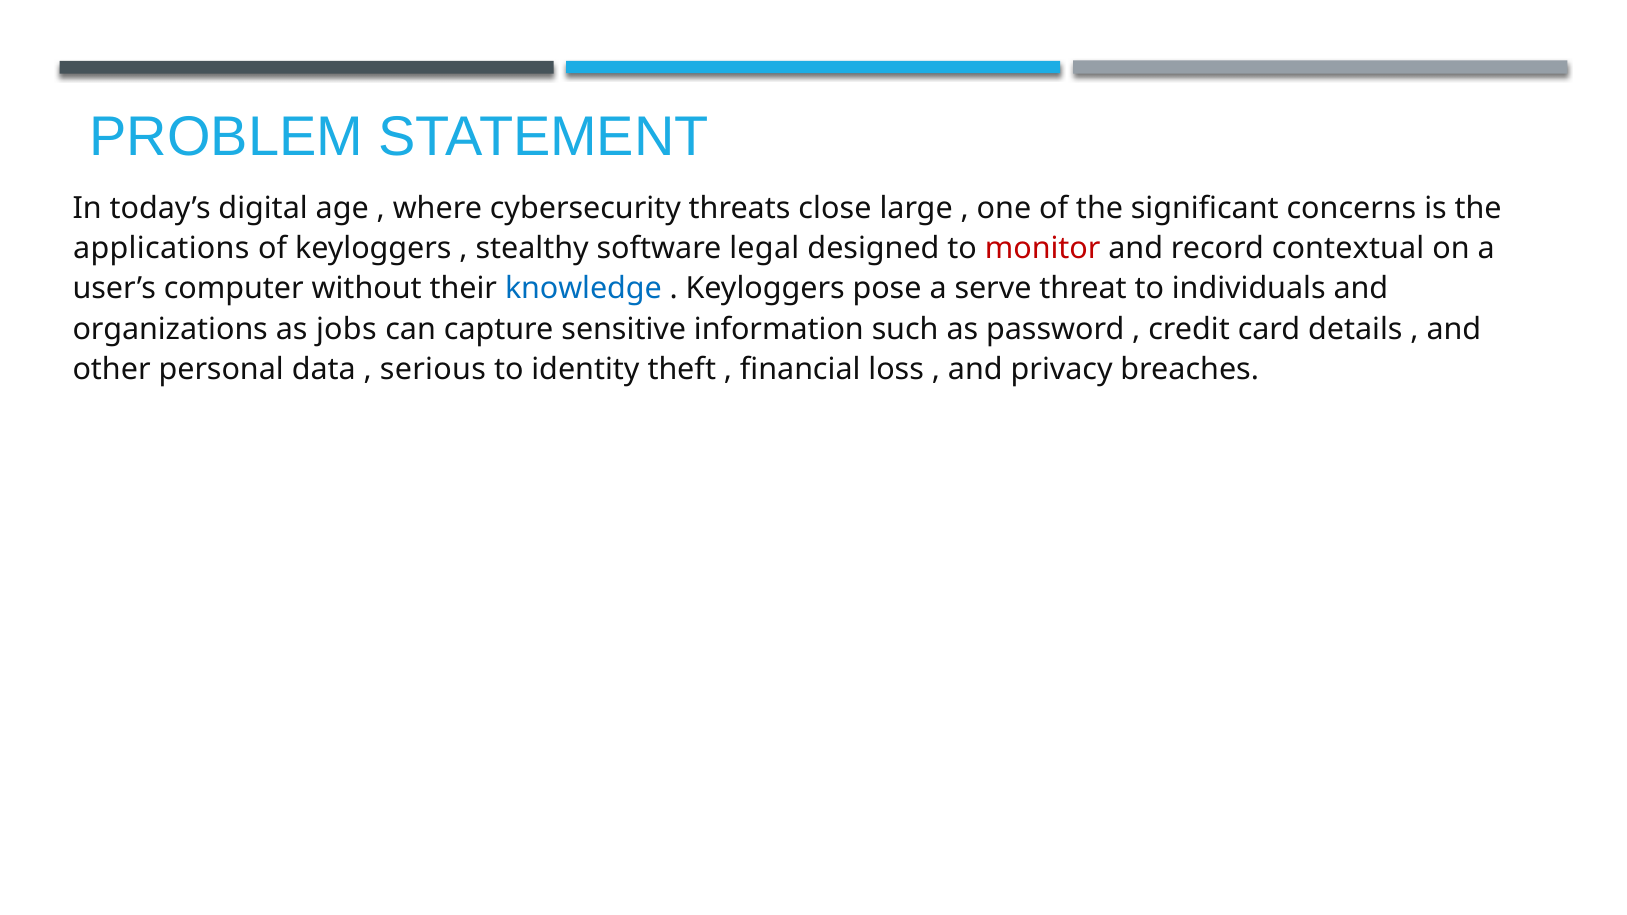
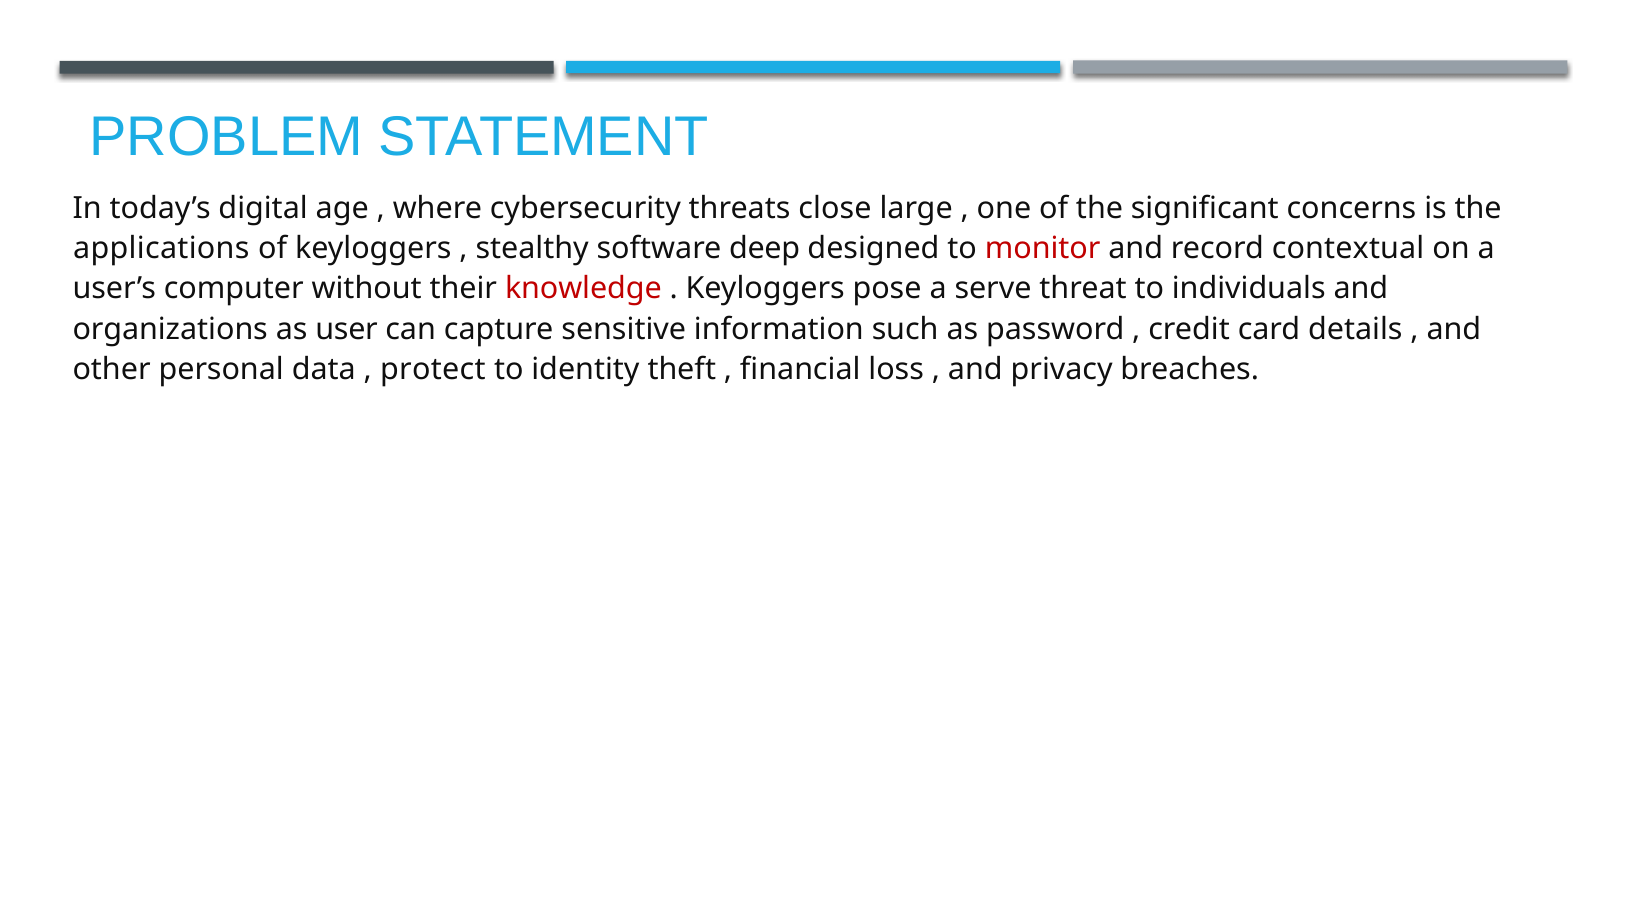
legal: legal -> deep (765, 249)
knowledge colour: blue -> red (583, 289)
jobs: jobs -> user (347, 329)
serious: serious -> protect (433, 369)
